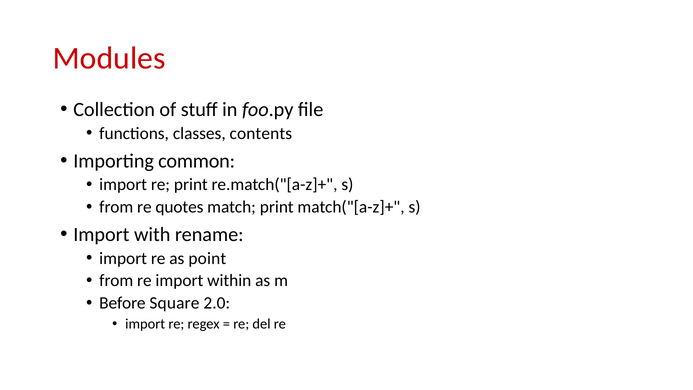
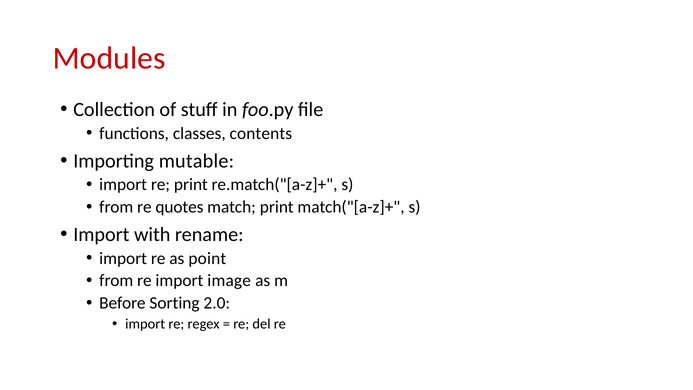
common: common -> mutable (196, 161)
within: within -> image (229, 281)
Square: Square -> Sorting (175, 303)
